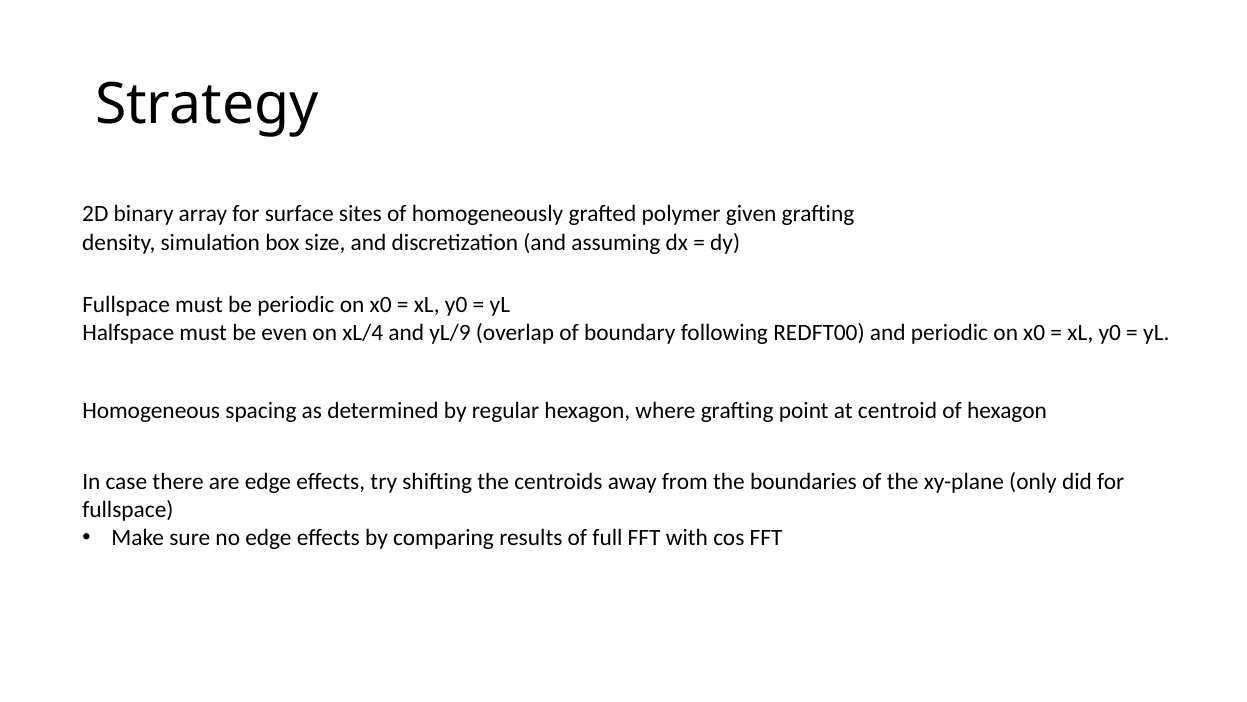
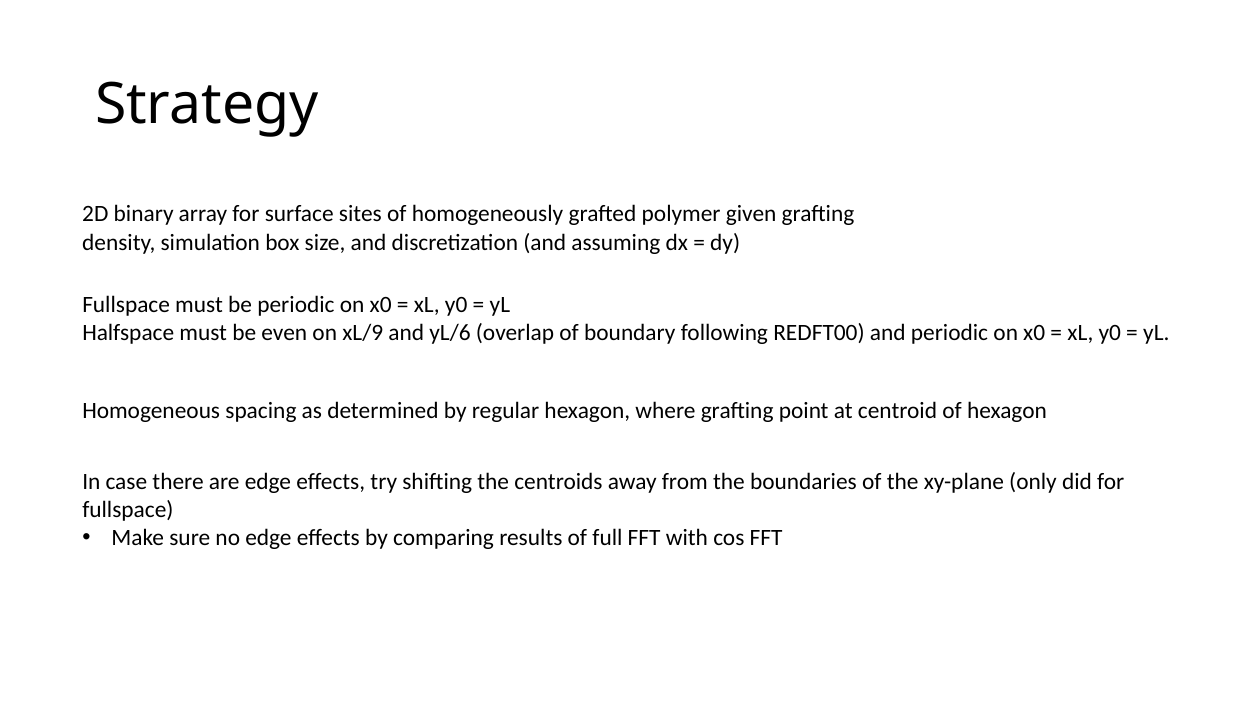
xL/4: xL/4 -> xL/9 (363, 332)
yL/9: yL/9 -> yL/6 (450, 332)
